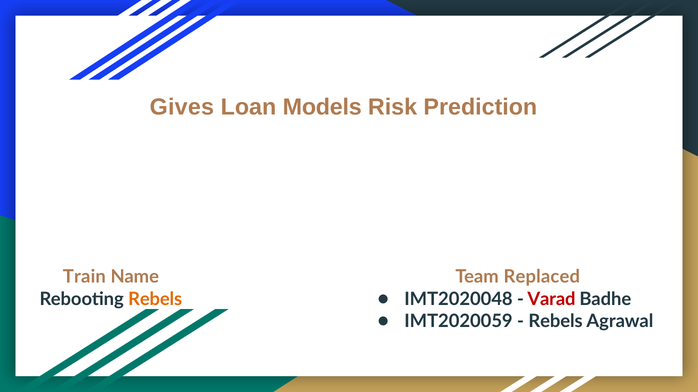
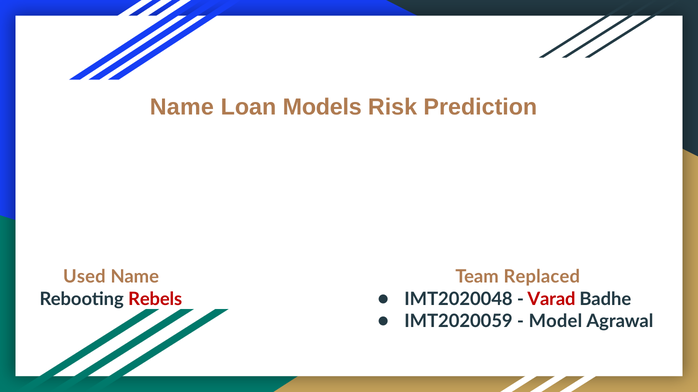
Gives: Gives -> Name (182, 107)
Train: Train -> Used (84, 277)
Rebels colour: orange -> red (155, 299)
Rebels: Rebels -> Model (555, 322)
